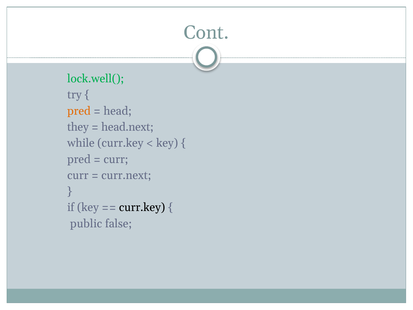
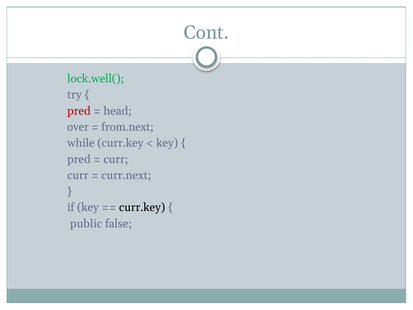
pred colour: orange -> red (79, 111)
they: they -> over (78, 127)
head.next: head.next -> from.next (128, 127)
